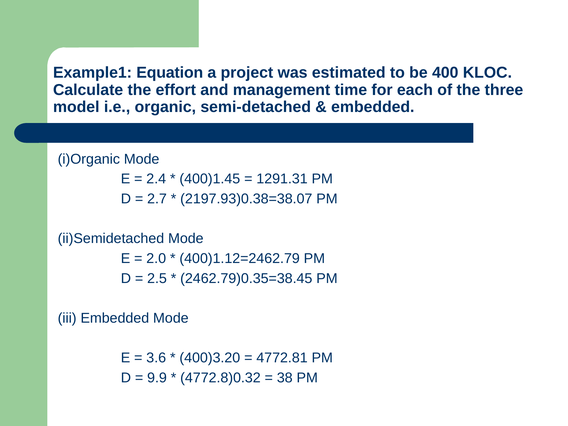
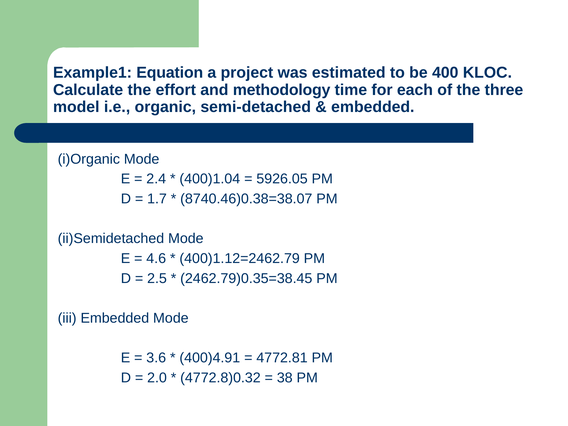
management: management -> methodology (282, 90)
400)1.45: 400)1.45 -> 400)1.04 (210, 179)
1291.31: 1291.31 -> 5926.05 (282, 179)
2.7: 2.7 -> 1.7 (157, 199)
2197.93)0.38=38.07: 2197.93)0.38=38.07 -> 8740.46)0.38=38.07 (246, 199)
2.0: 2.0 -> 4.6 (156, 258)
400)3.20: 400)3.20 -> 400)4.91 (210, 358)
9.9: 9.9 -> 2.0 (157, 378)
